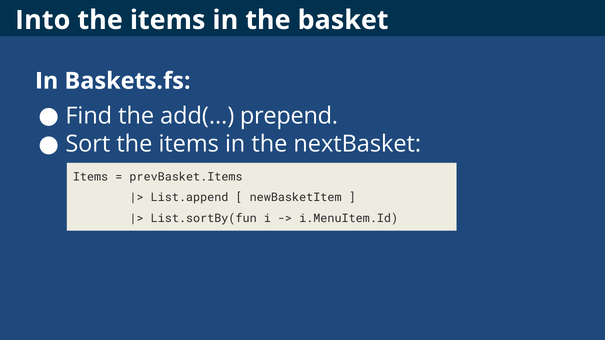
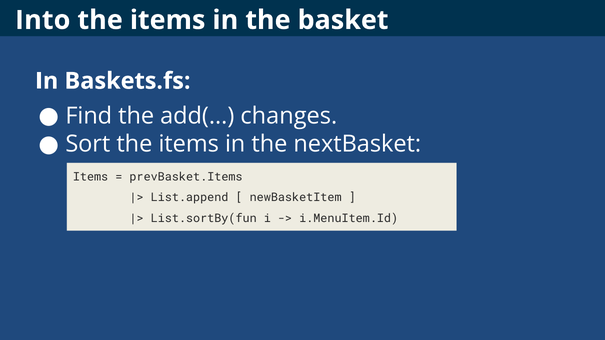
prepend: prepend -> changes (289, 116)
